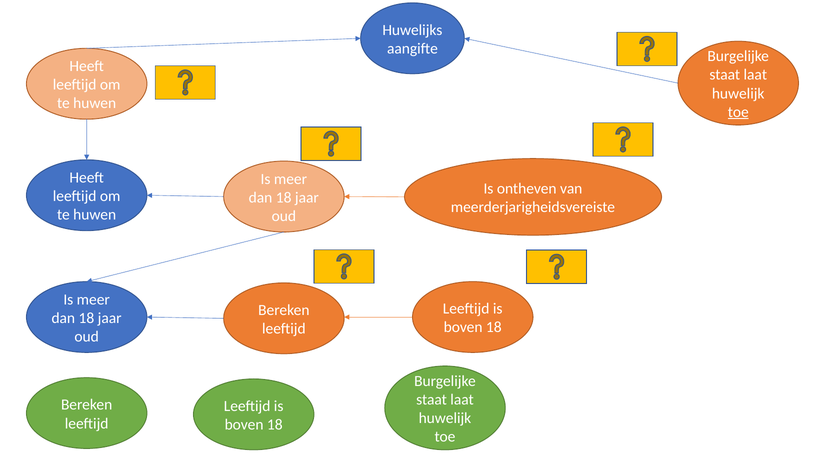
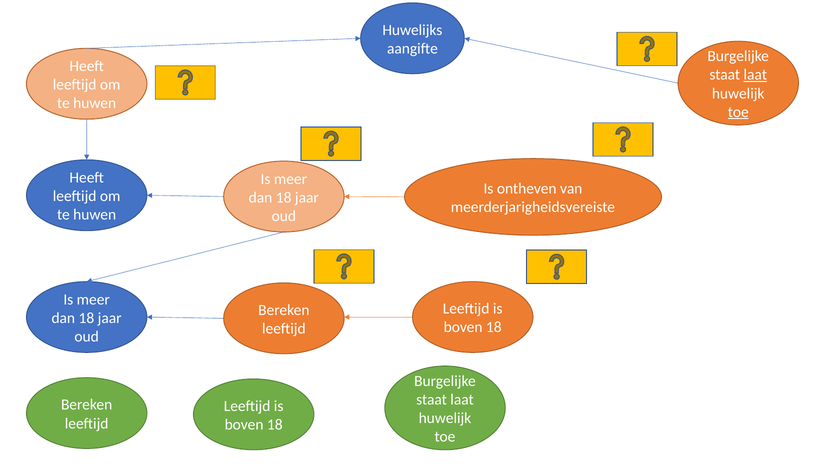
laat underline: none -> present (755, 75)
